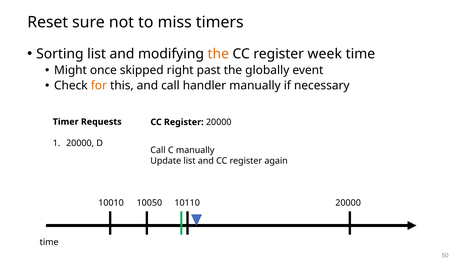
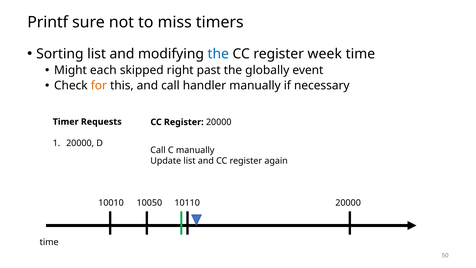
Reset: Reset -> Printf (48, 22)
the colour: orange -> blue (218, 54)
once: once -> each (103, 70)
